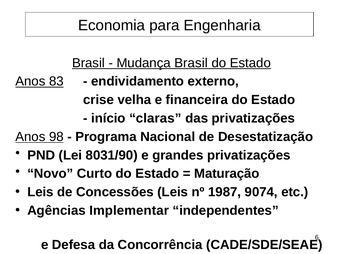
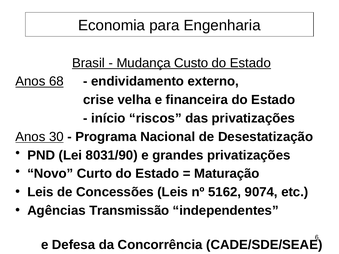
Mudança Brasil: Brasil -> Custo (191, 63)
83: 83 -> 68 (56, 81)
claras: claras -> riscos (155, 118)
98: 98 -> 30 (56, 137)
1987: 1987 -> 5162 (225, 192)
Implementar: Implementar -> Transmissão (129, 211)
